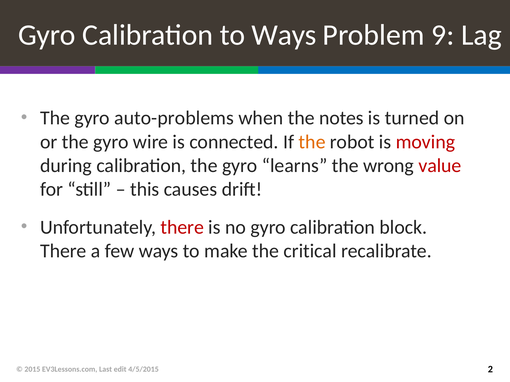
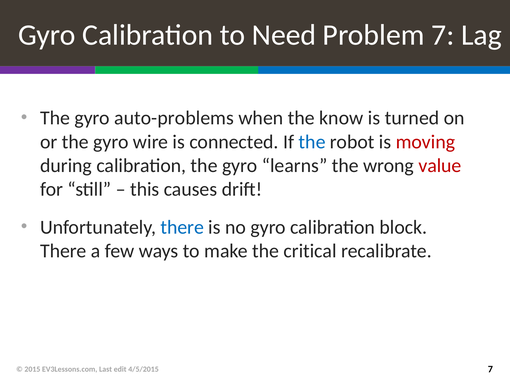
to Ways: Ways -> Need (284, 35)
Problem 9: 9 -> 7 (443, 35)
notes: notes -> know (341, 118)
the colour: orange -> blue (312, 142)
there colour: red -> blue (182, 227)
4/5/2015 2: 2 -> 7 (490, 370)
